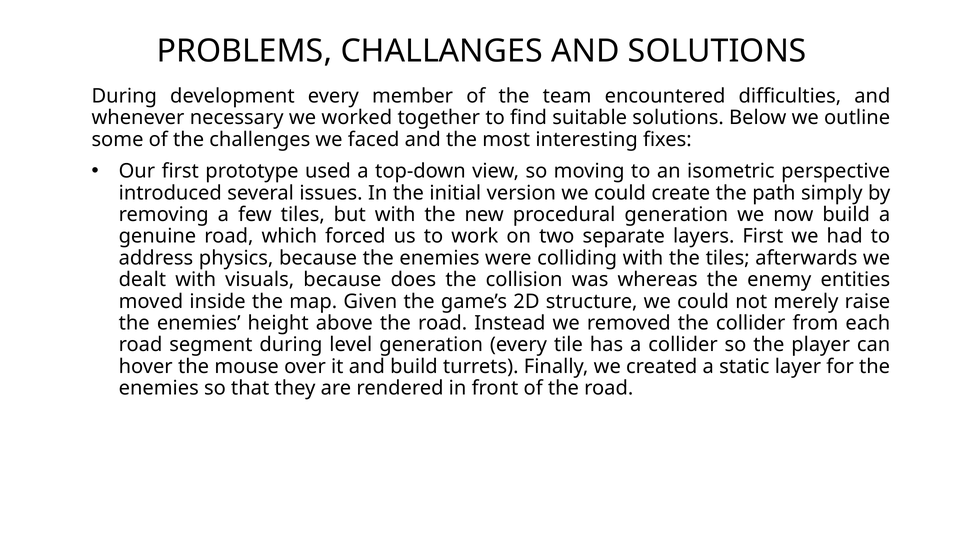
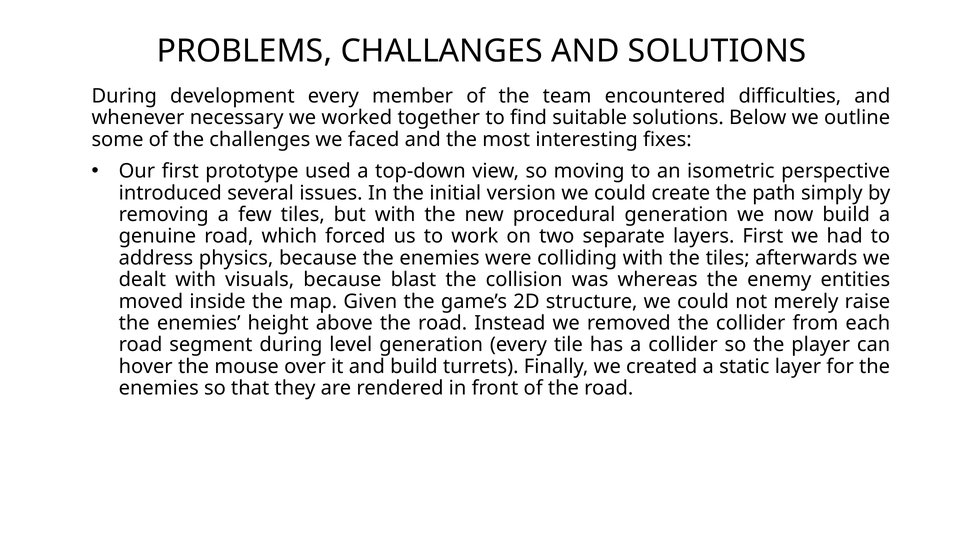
does: does -> blast (413, 280)
